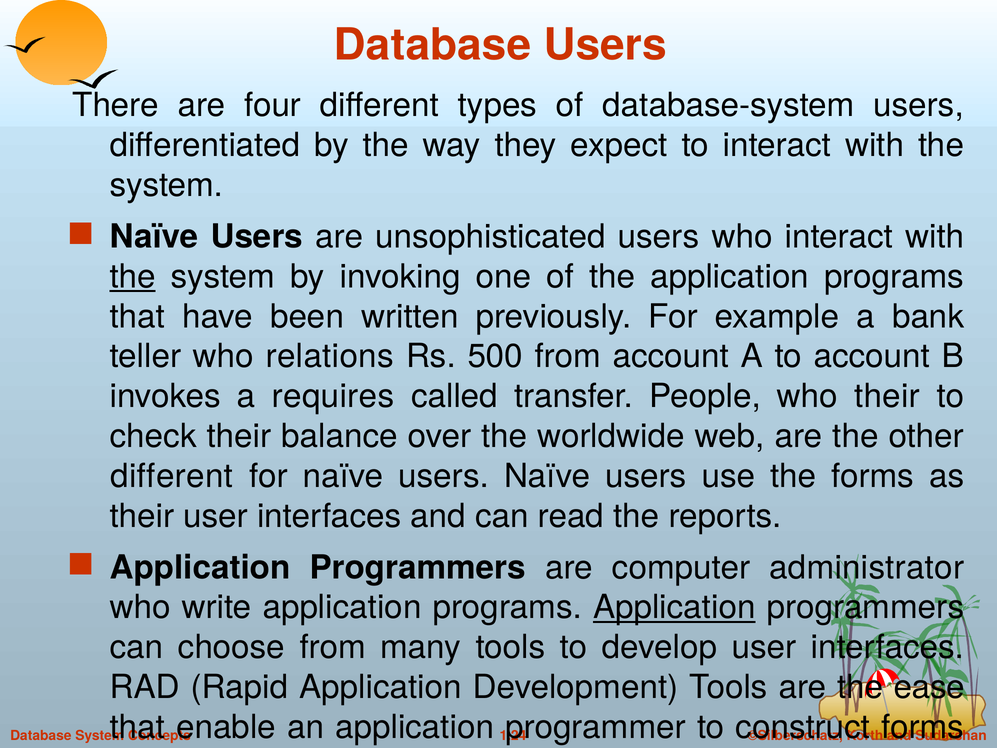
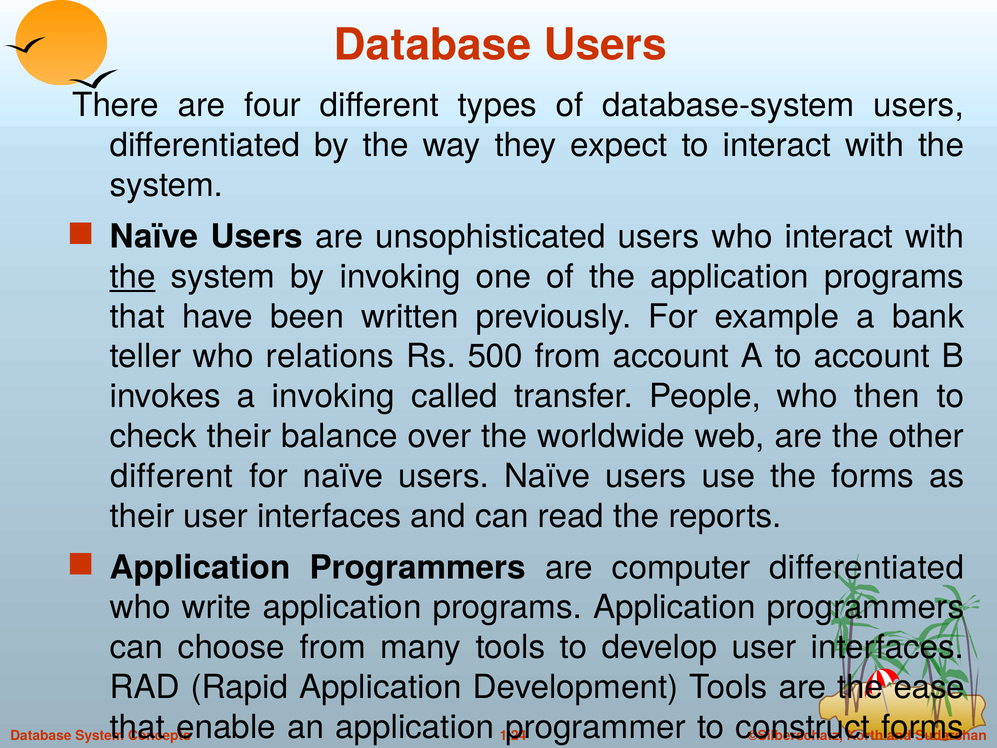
a requires: requires -> invoking (333, 396)
who their: their -> then (887, 396)
computer administrator: administrator -> differentiated (867, 567)
Application underline: present -> none (674, 607)
